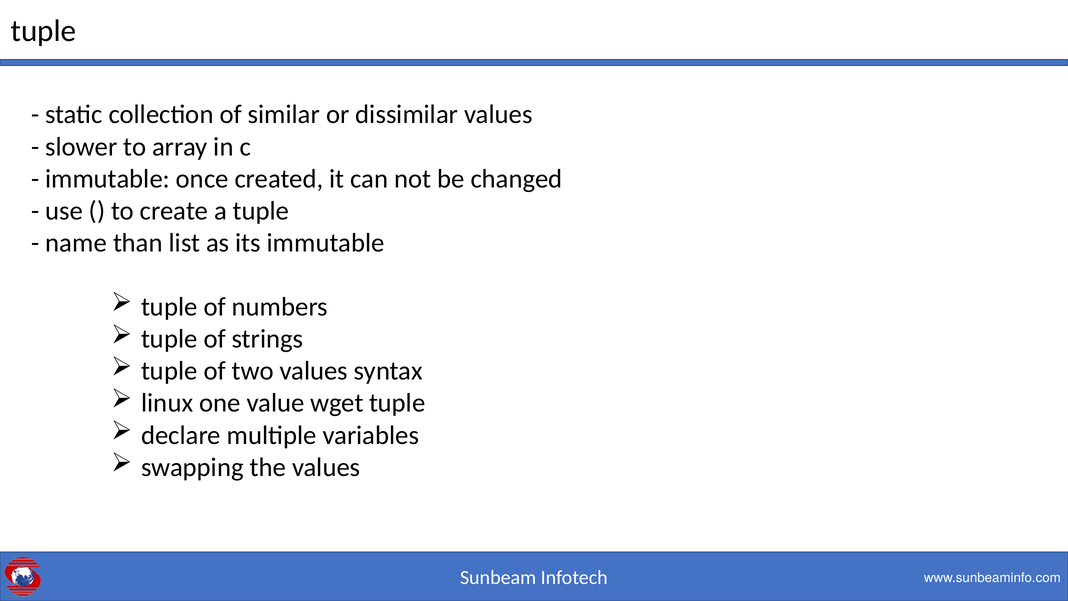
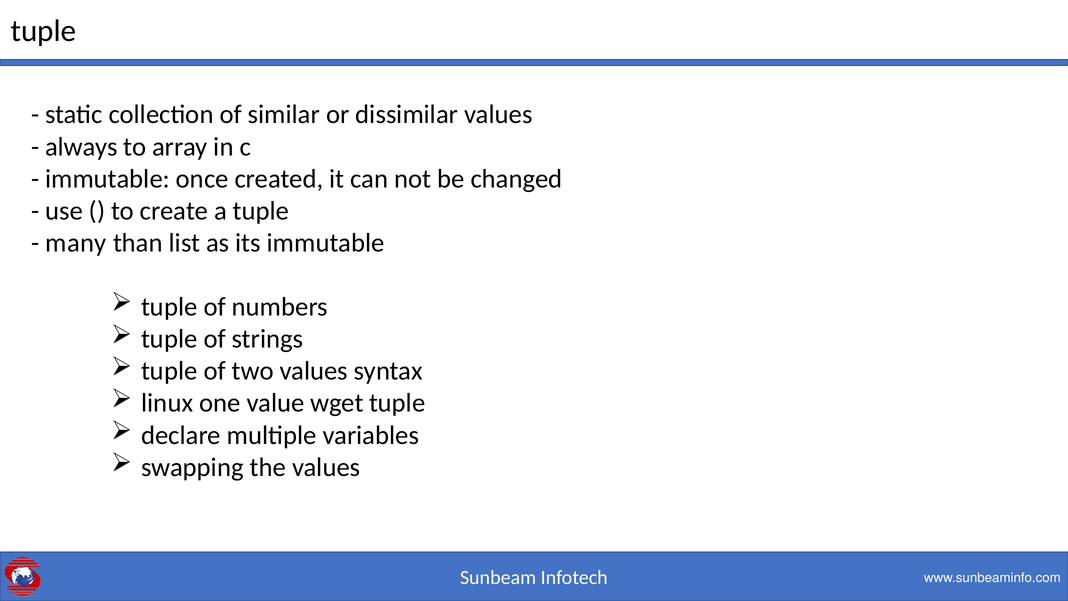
slower: slower -> always (81, 147)
name: name -> many (76, 243)
